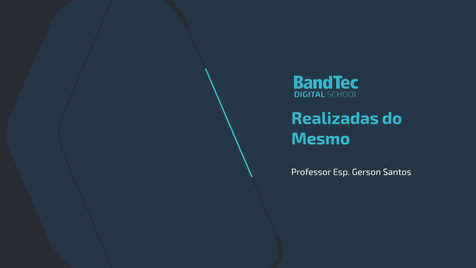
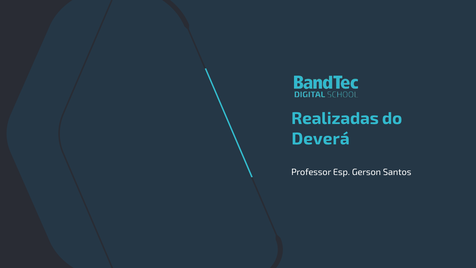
Mesmo: Mesmo -> Deverá (321, 139)
